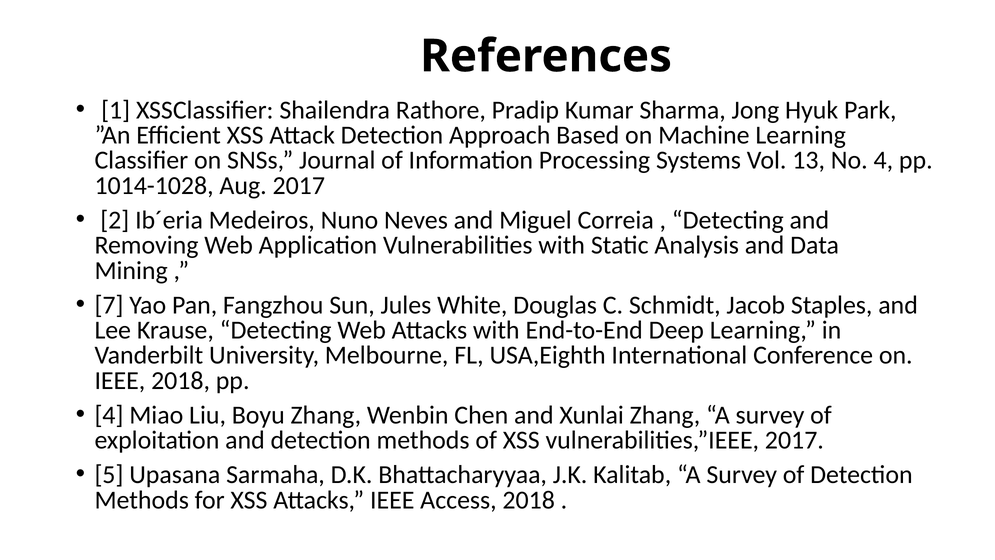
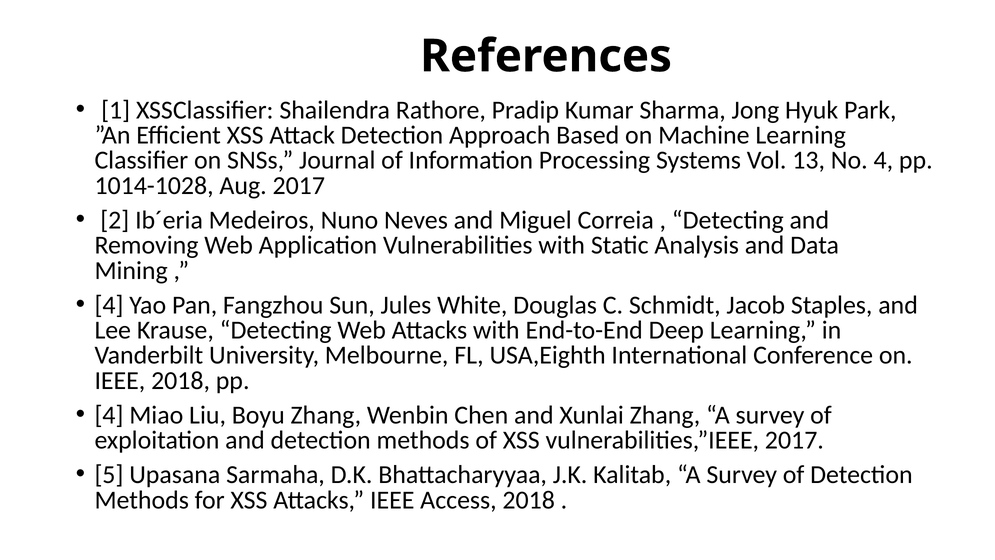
7: 7 -> 4 (109, 305)
